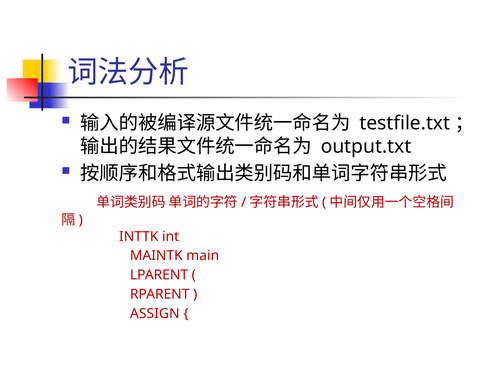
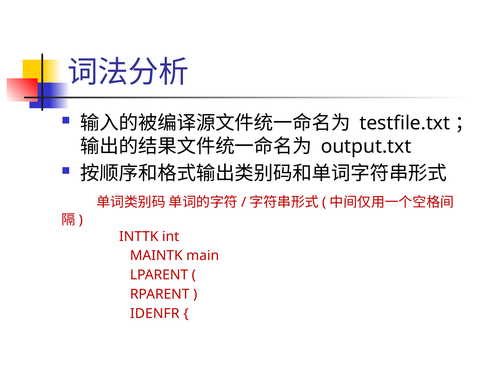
ASSIGN: ASSIGN -> IDENFR (155, 314)
